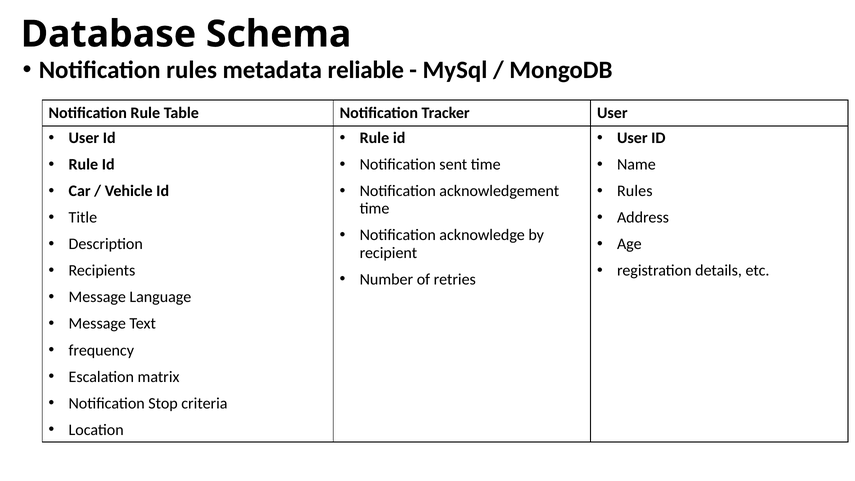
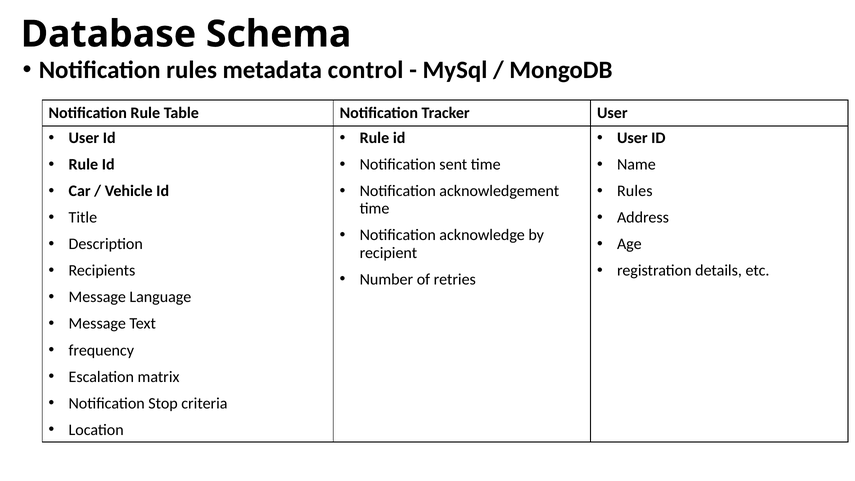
reliable: reliable -> control (366, 70)
